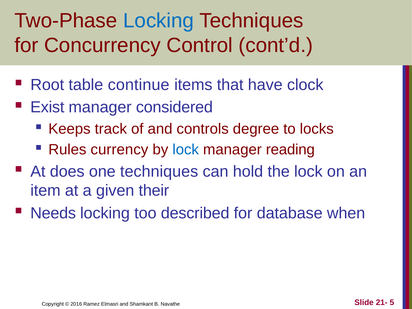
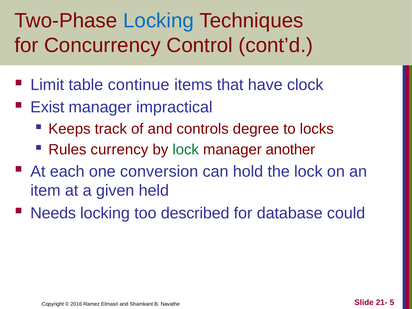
Root: Root -> Limit (47, 85)
considered: considered -> impractical (174, 107)
lock colour: blue -> green (186, 150)
reading: reading -> another (290, 150)
does: does -> each (67, 171)
one techniques: techniques -> conversion (159, 171)
their: their -> held (154, 191)
when: when -> could (346, 213)
